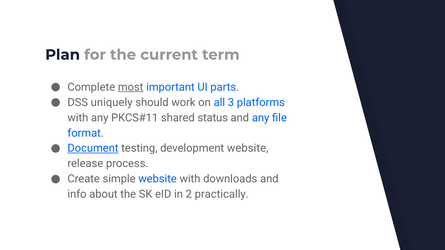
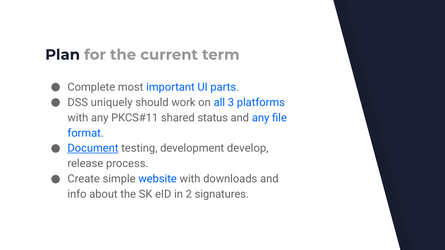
most underline: present -> none (131, 87)
development website: website -> develop (248, 149)
practically: practically -> signatures (222, 195)
